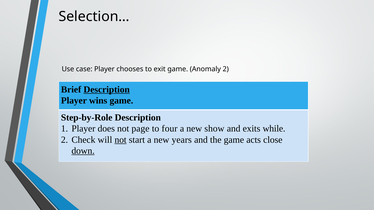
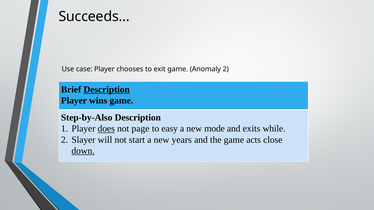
Selection…: Selection… -> Succeeds… (94, 17)
Step-by-Role: Step-by-Role -> Step-by-Also (87, 118)
does underline: none -> present (106, 129)
four: four -> easy (170, 129)
show: show -> mode (215, 129)
Check: Check -> Slayer (83, 140)
not underline: present -> none (121, 140)
